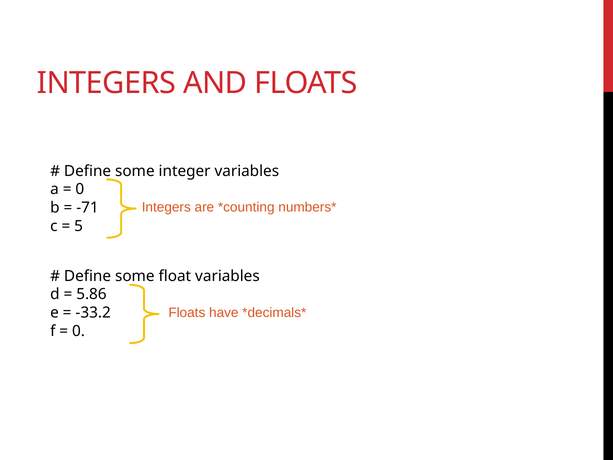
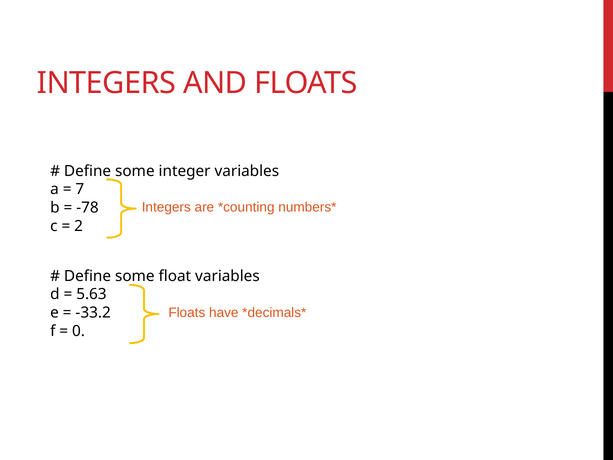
0: 0 -> 7 (80, 189)
-71: -71 -> -78 (88, 208)
5: 5 -> 2 (79, 226)
5.86: 5.86 -> 5.63 (91, 294)
